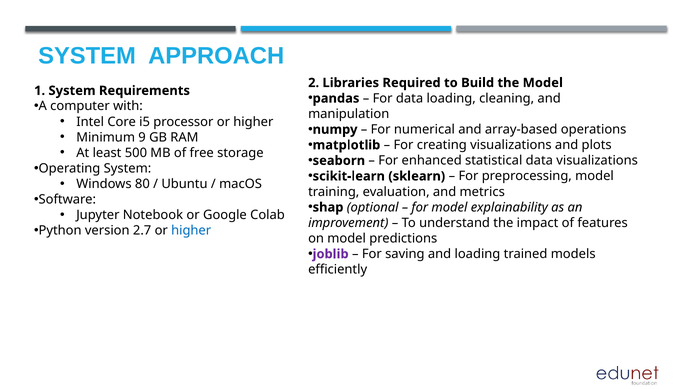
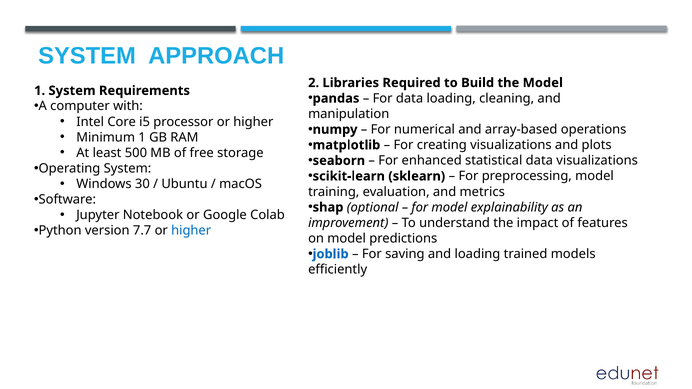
Minimum 9: 9 -> 1 (142, 137)
80: 80 -> 30 (142, 184)
2.7: 2.7 -> 7.7 (142, 231)
joblib colour: purple -> blue (331, 254)
